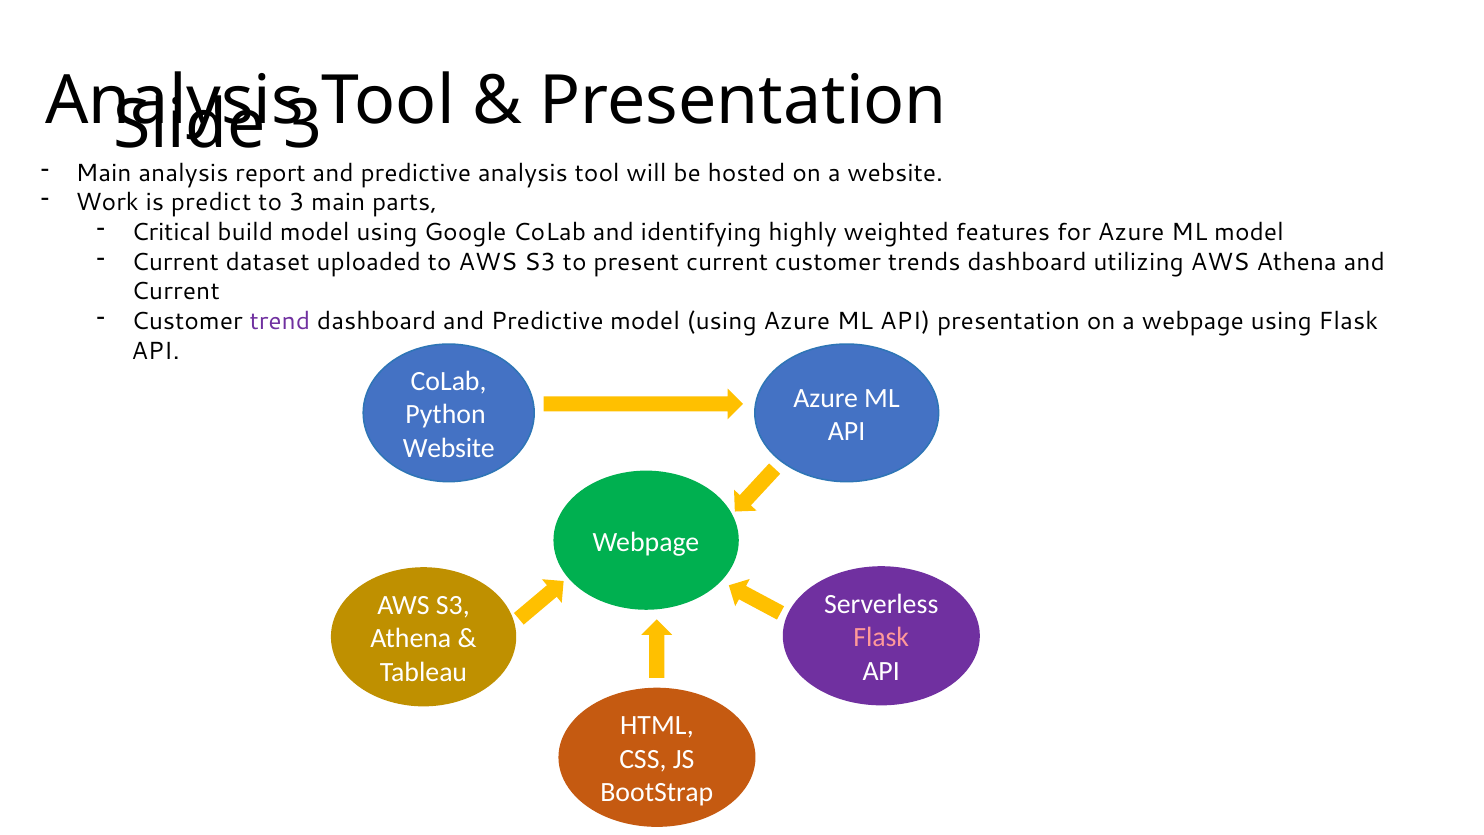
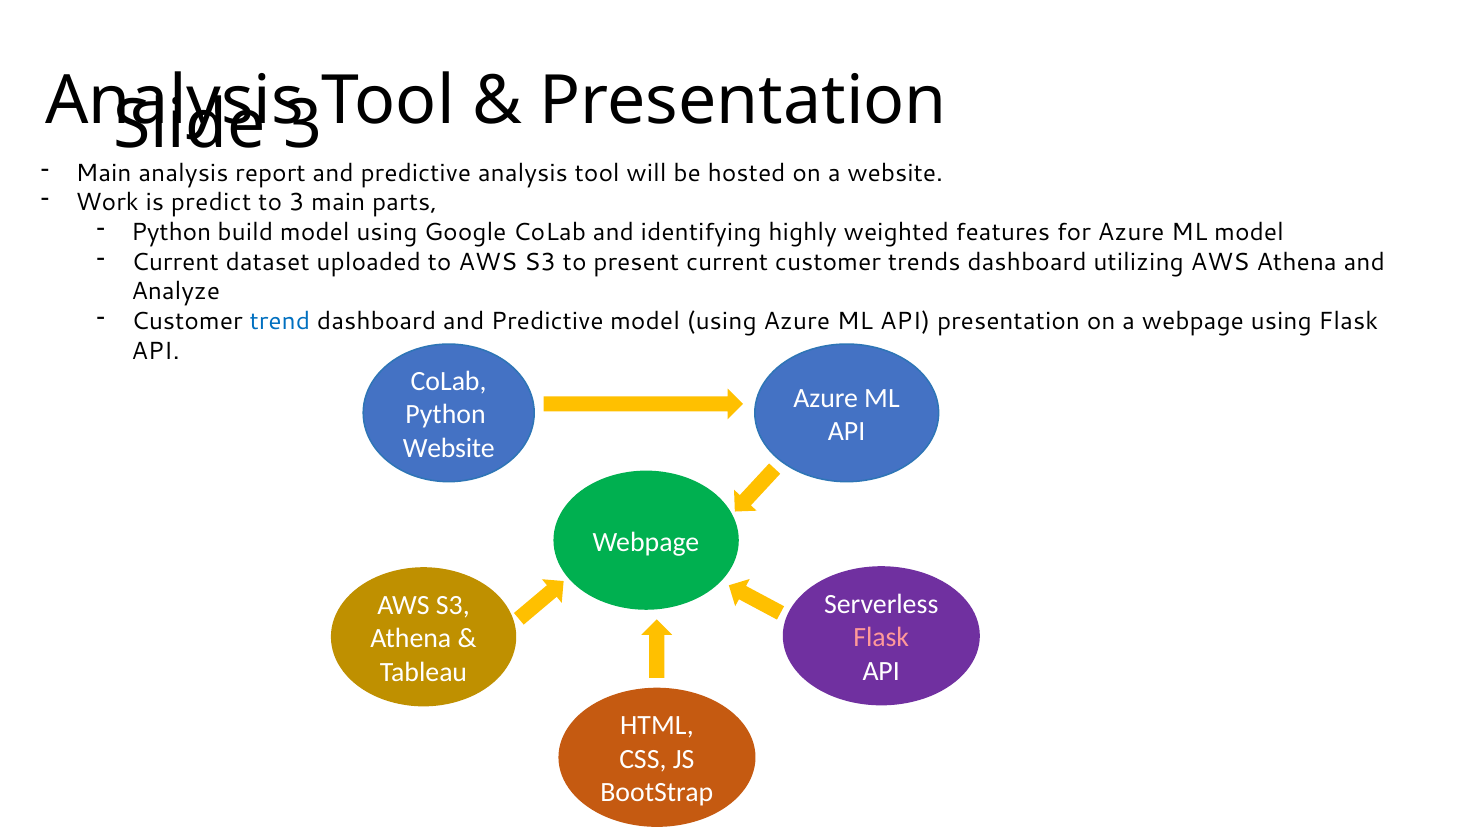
Critical: Critical -> Python (171, 232)
Current: Current -> Analyze (176, 292)
trend colour: purple -> blue (280, 321)
